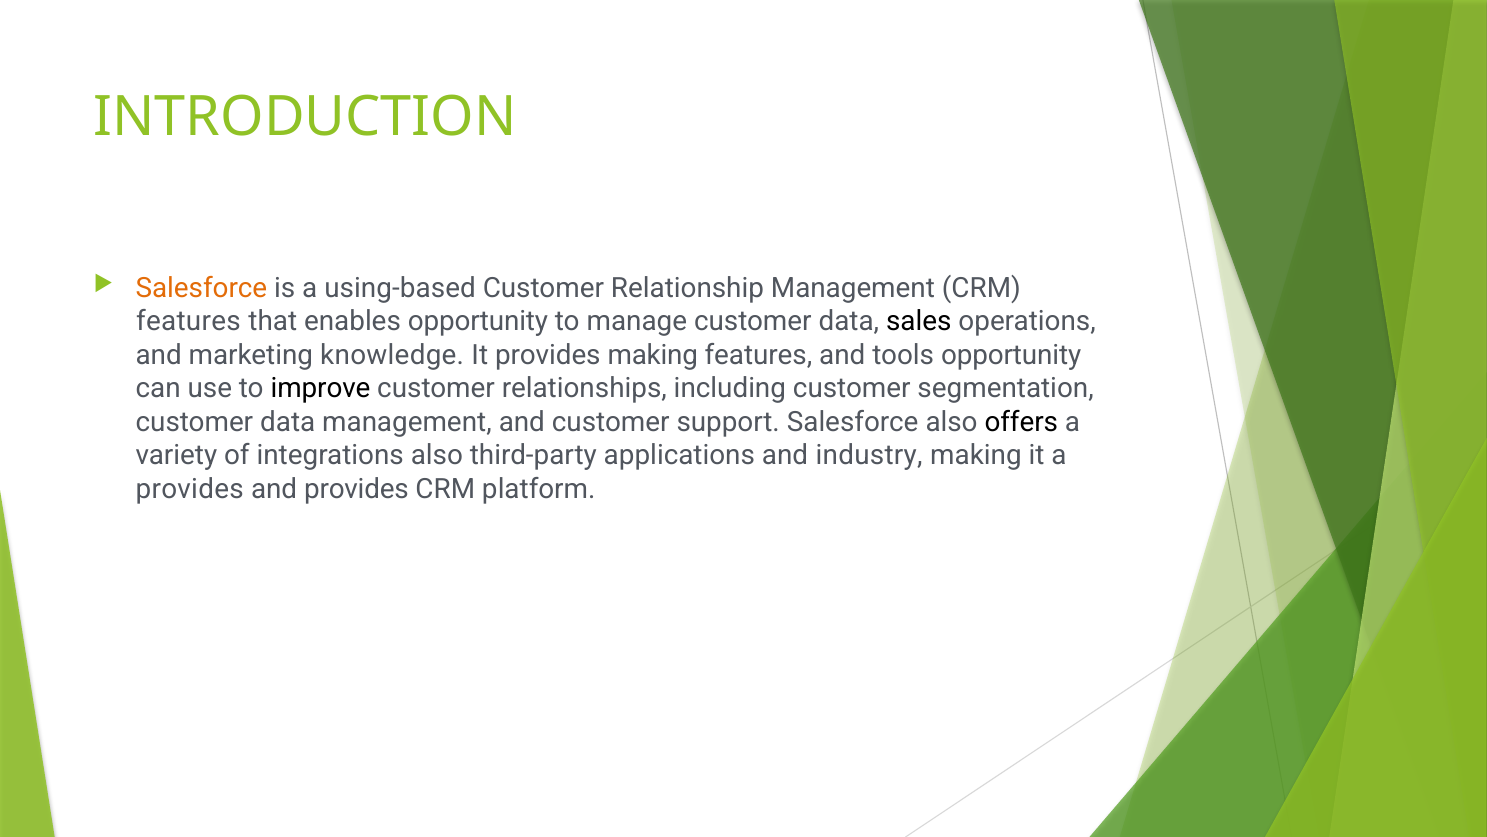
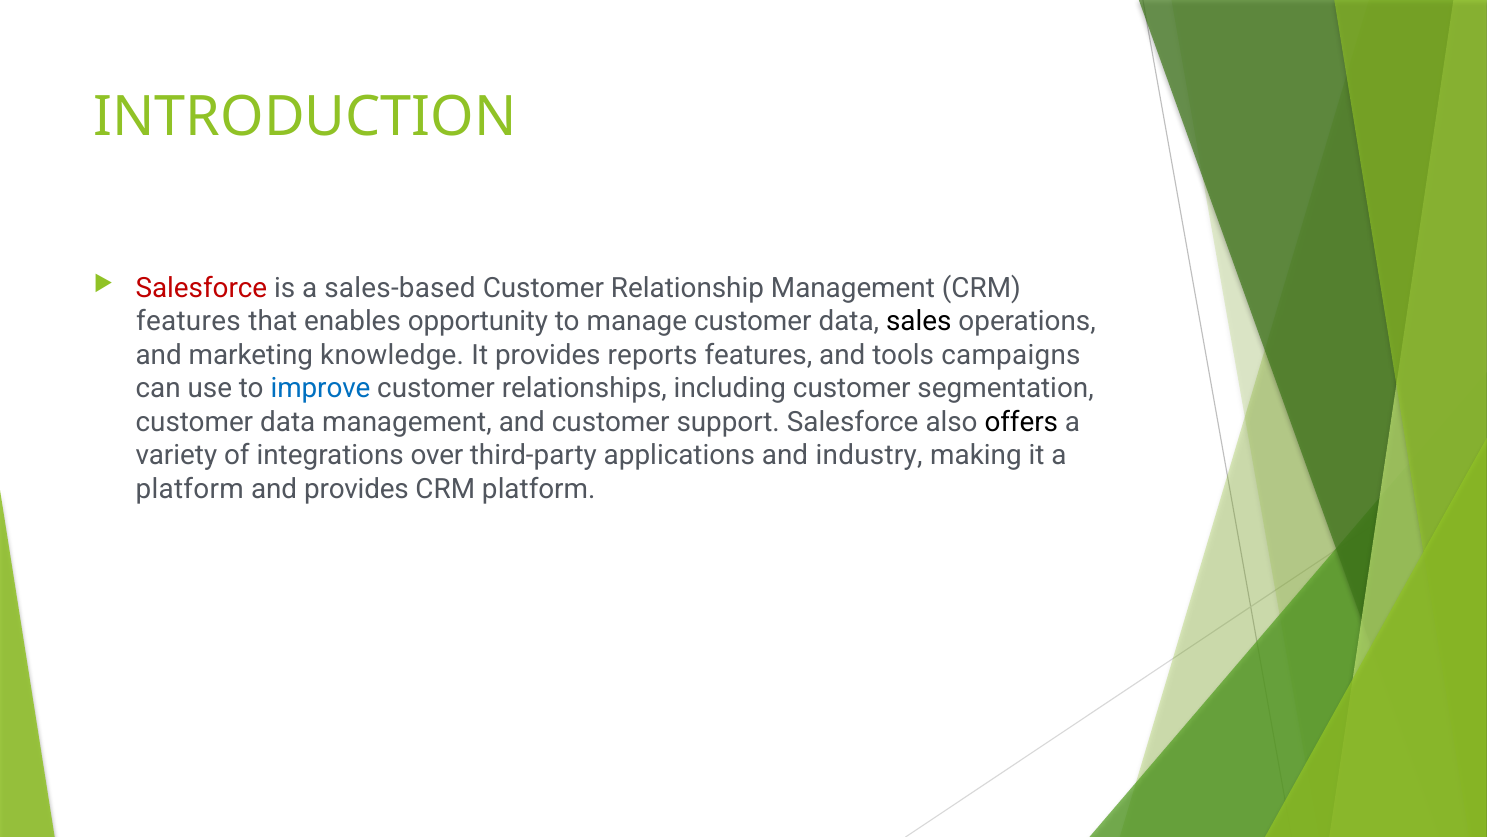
Salesforce colour: orange -> red (201, 288)
using-based: using-based -> sales-based (400, 288)
provides making: making -> reports (653, 355)
tools opportunity: opportunity -> campaigns (1011, 355)
improve colour: black -> blue (321, 388)
integrations also: also -> over (437, 455)
provides: provides -> platform (190, 489)
